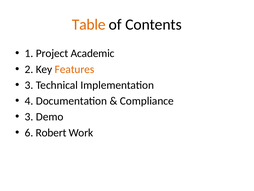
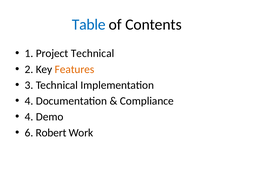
Table colour: orange -> blue (89, 25)
Project Academic: Academic -> Technical (93, 53)
3: 3 -> 4 (29, 117)
